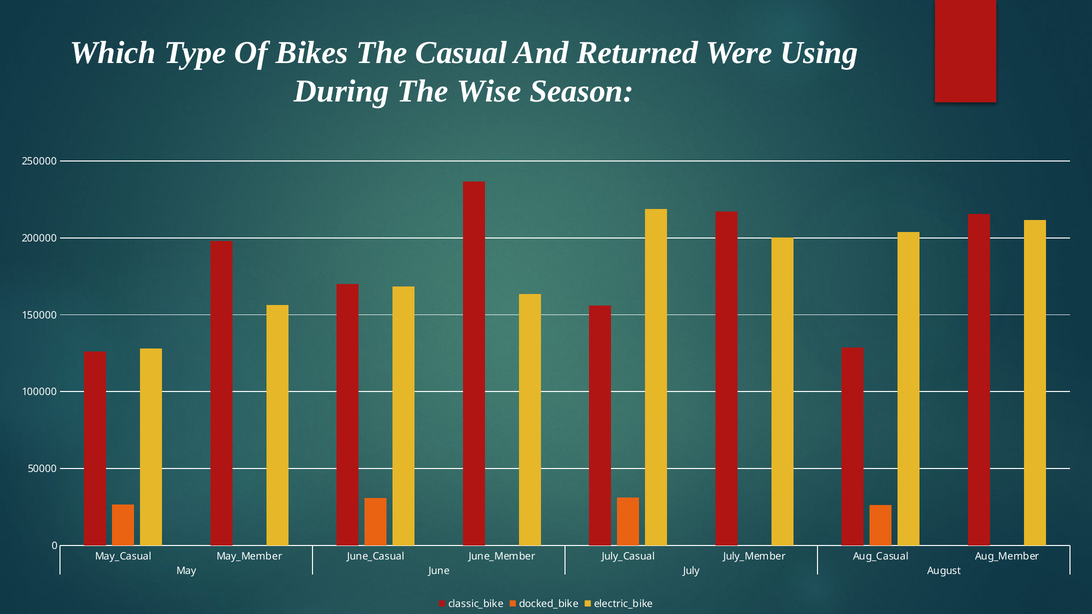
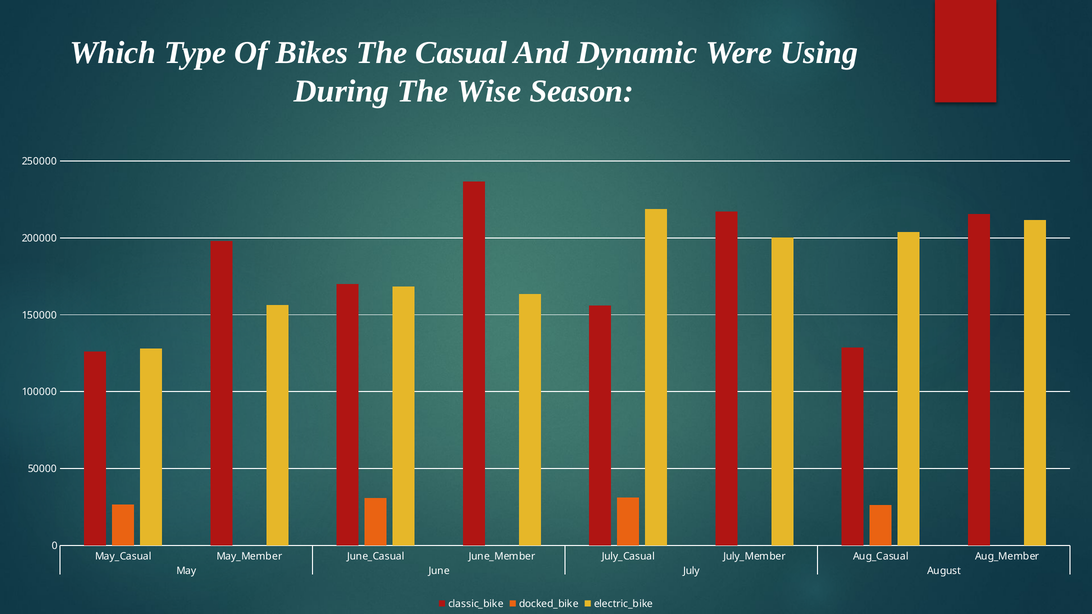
Returned: Returned -> Dynamic (637, 53)
